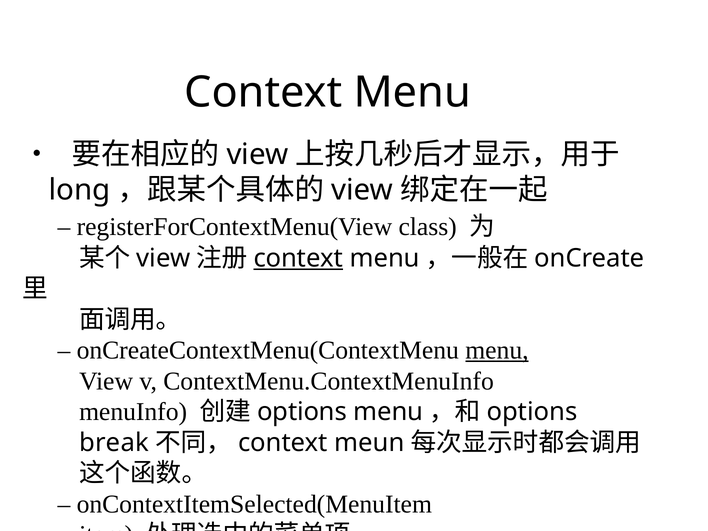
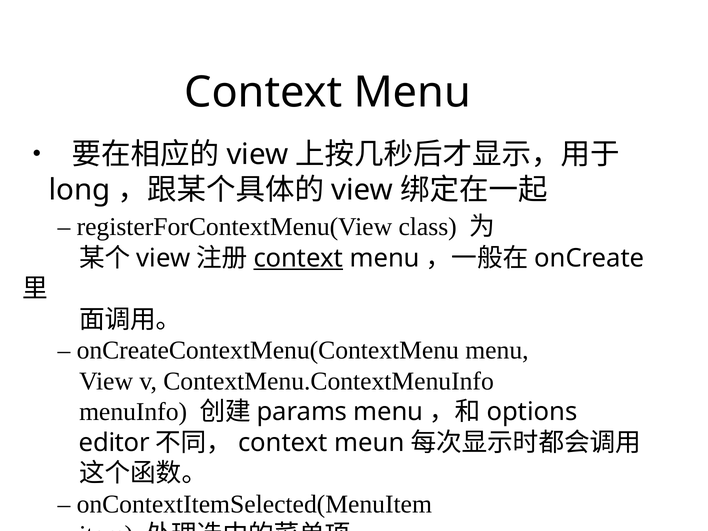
menu underline: present -> none (497, 350)
options: options -> params (302, 412)
break: break -> editor (114, 443)
